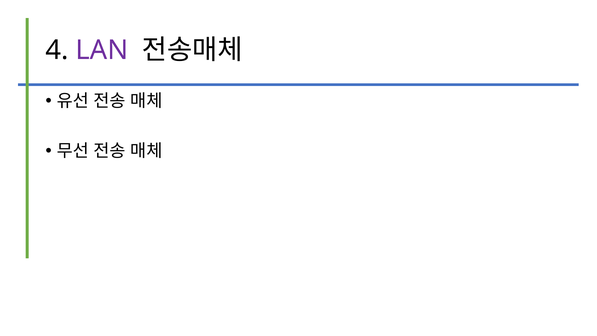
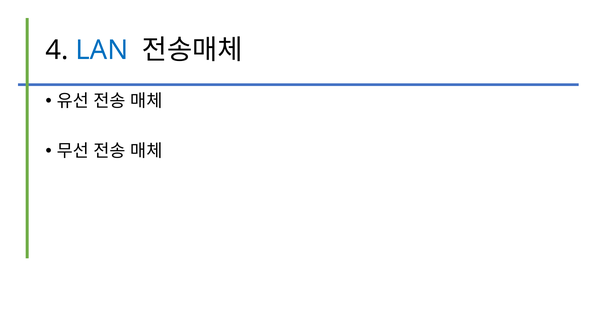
LAN colour: purple -> blue (102, 50)
